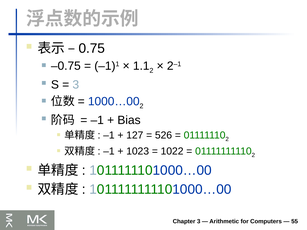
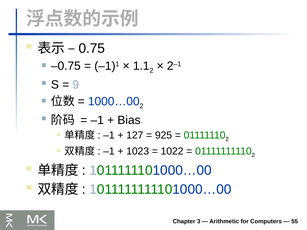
3: 3 -> 9 (76, 85)
526: 526 -> 925 (164, 135)
